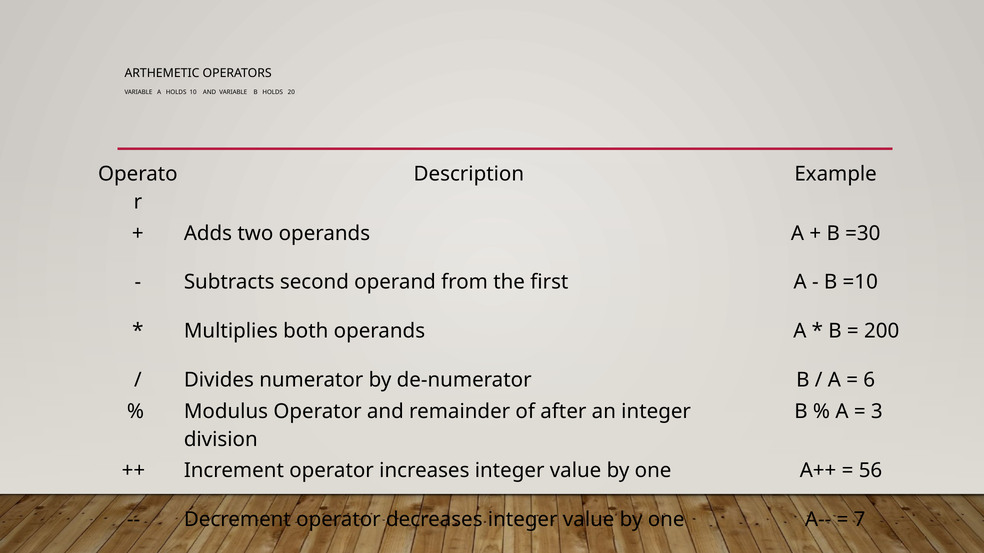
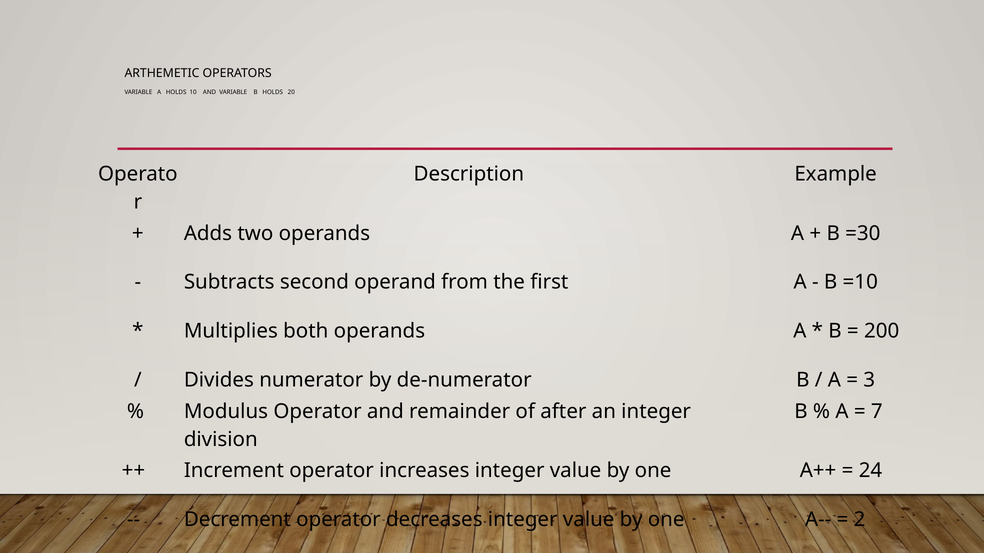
6: 6 -> 3 (869, 380)
3: 3 -> 7 (877, 412)
56: 56 -> 24 (871, 471)
7: 7 -> 2 (860, 520)
